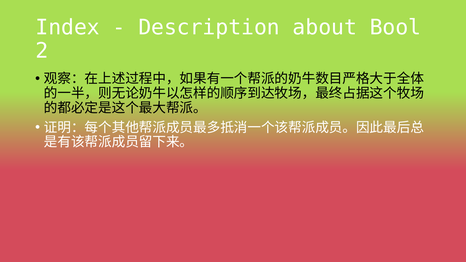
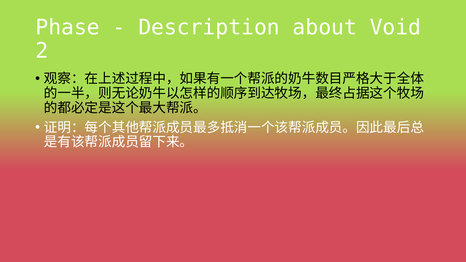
Index: Index -> Phase (68, 28)
Bool: Bool -> Void (395, 28)
